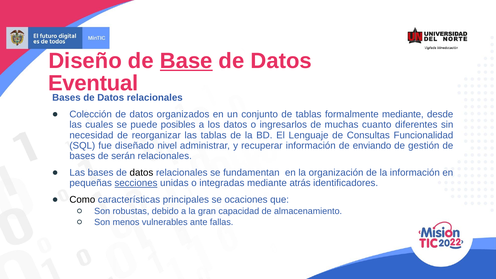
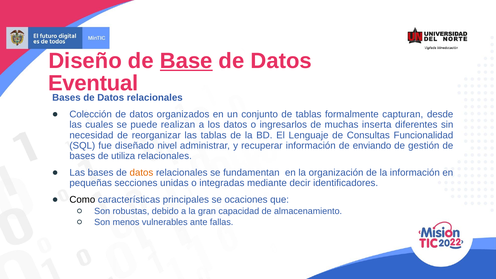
formalmente mediante: mediante -> capturan (403, 114)
posibles: posibles -> realizan (178, 125)
cuanto: cuanto -> inserta (377, 125)
serán: serán -> utiliza (123, 156)
datos colour: black -> orange (141, 173)
secciones underline: present -> none (136, 183)
atrás: atrás -> decir (300, 183)
